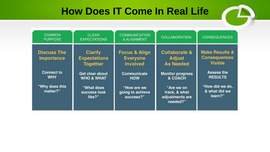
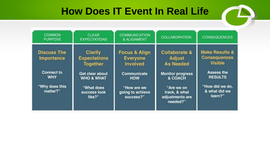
Come: Come -> Event (138, 11)
